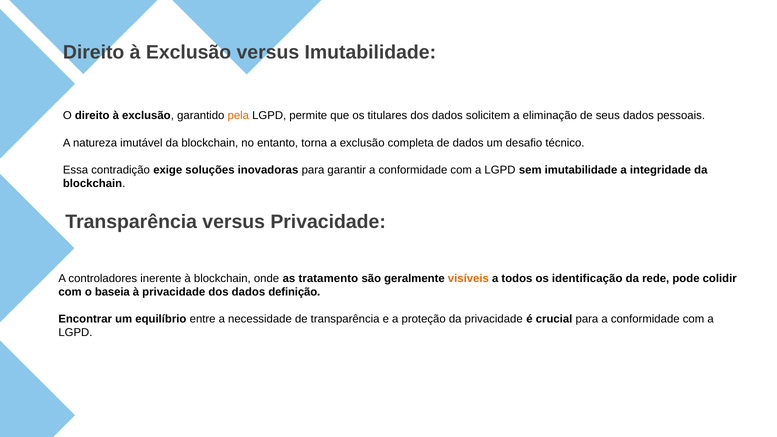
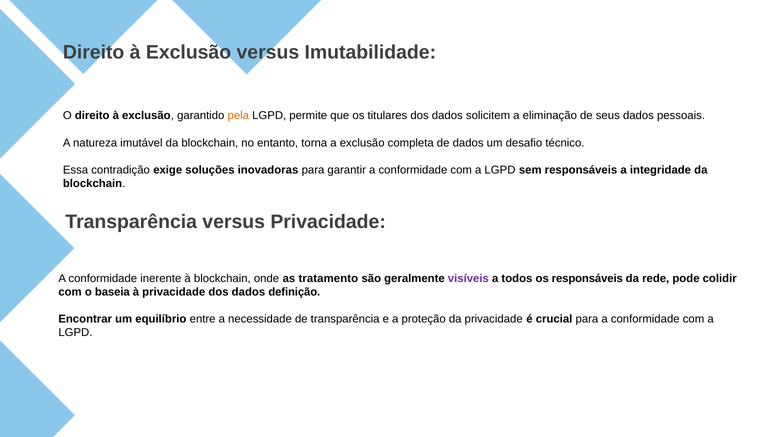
sem imutabilidade: imutabilidade -> responsáveis (581, 170)
controladores: controladores -> conformidade (103, 278)
visíveis colour: orange -> purple (468, 278)
os identificação: identificação -> responsáveis (587, 278)
